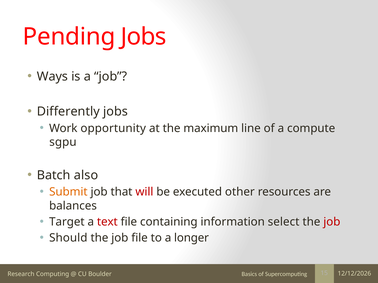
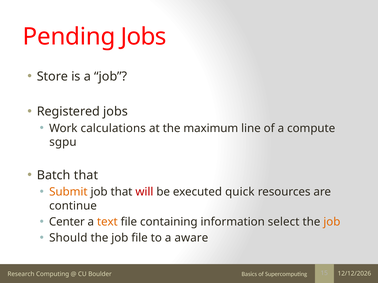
Ways: Ways -> Store (52, 76)
Differently: Differently -> Registered (68, 112)
opportunity: opportunity -> calculations (113, 128)
Batch also: also -> that (86, 176)
other: other -> quick (240, 192)
balances: balances -> continue (73, 206)
Target: Target -> Center (67, 222)
text colour: red -> orange (107, 222)
job colour: red -> orange (332, 222)
longer: longer -> aware (191, 238)
